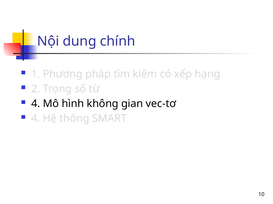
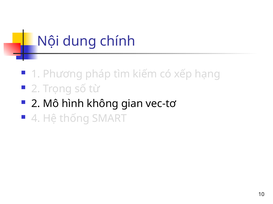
4: 4 -> 2 (36, 104)
